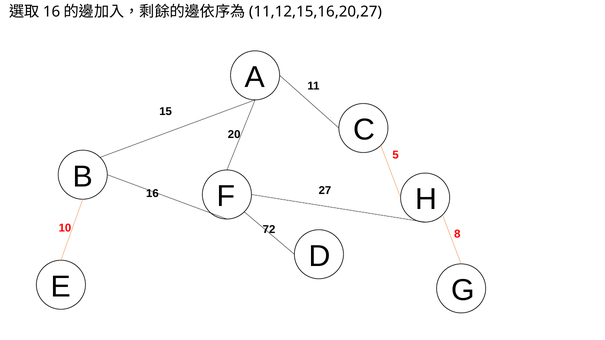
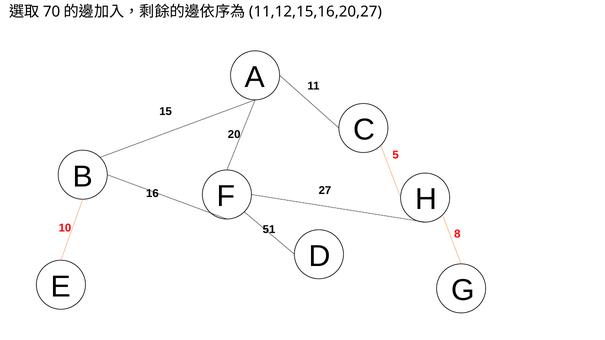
16: 16 -> 70 (52, 12)
72: 72 -> 51 (269, 230)
